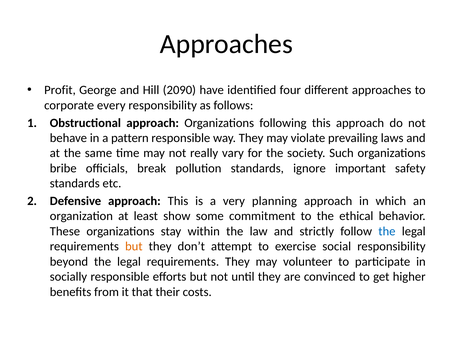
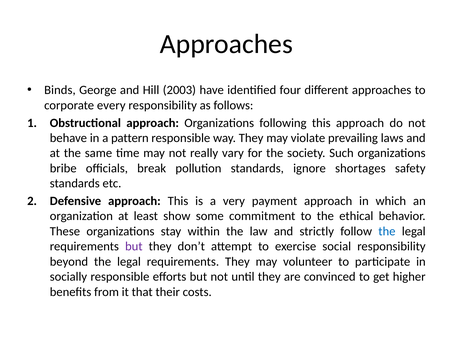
Profit: Profit -> Binds (60, 90)
2090: 2090 -> 2003 (179, 90)
important: important -> shortages (360, 168)
planning: planning -> payment (275, 201)
but colour: orange -> purple (134, 246)
